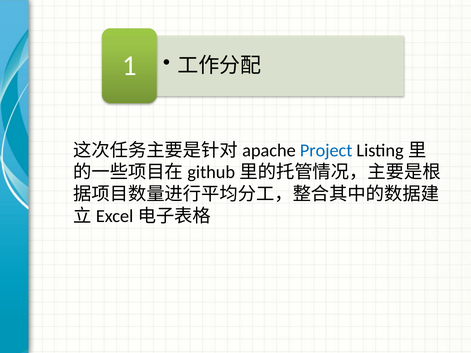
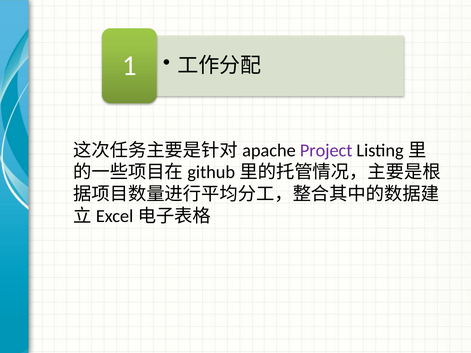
Project colour: blue -> purple (326, 150)
